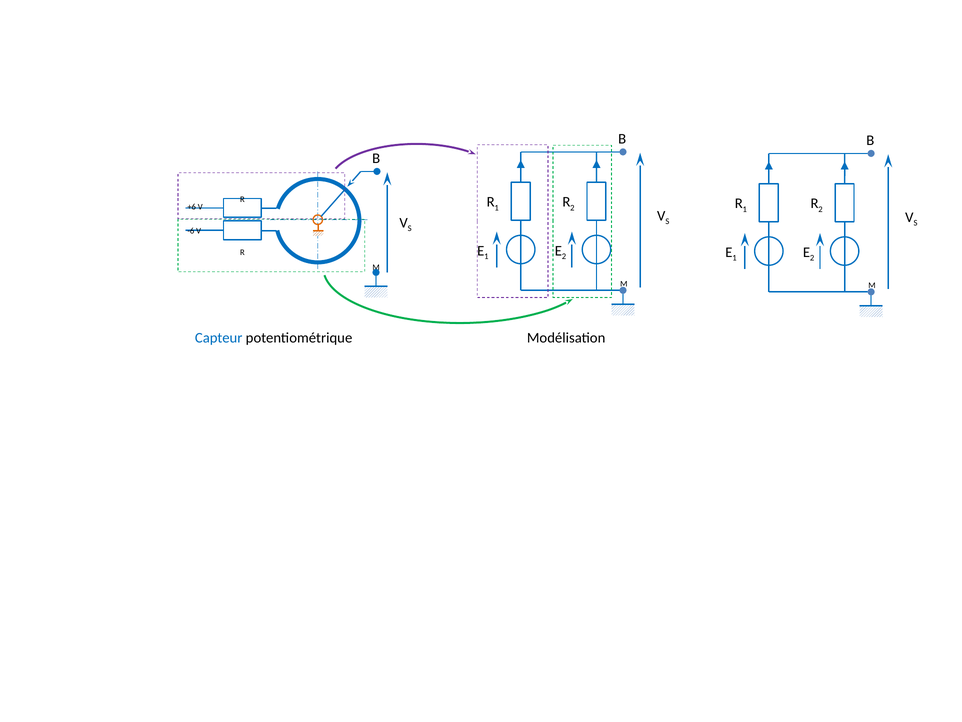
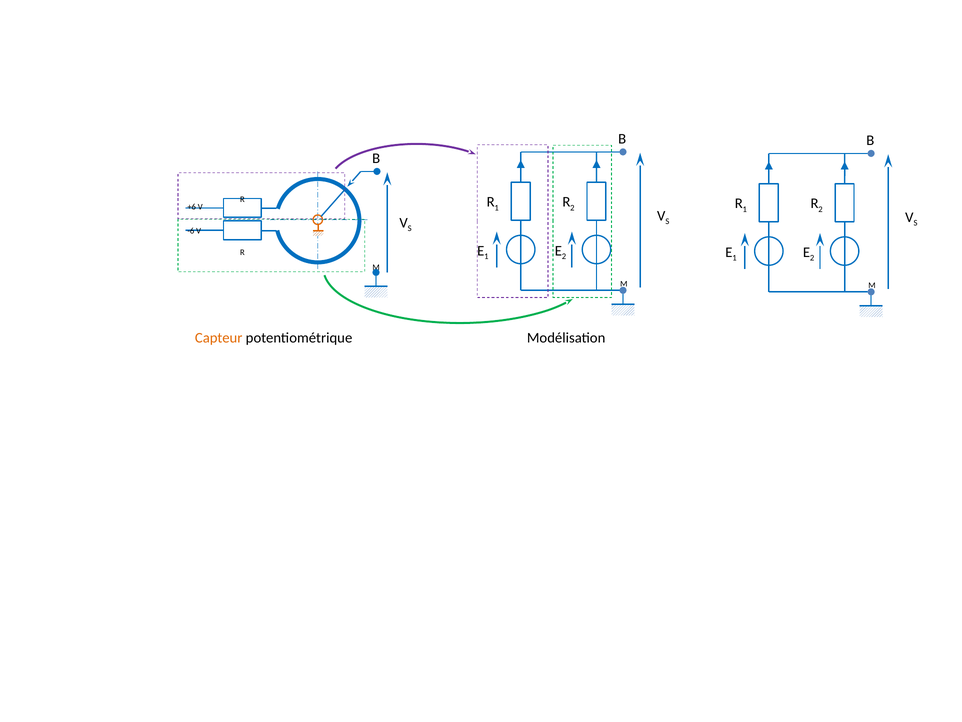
Capteur colour: blue -> orange (219, 338)
